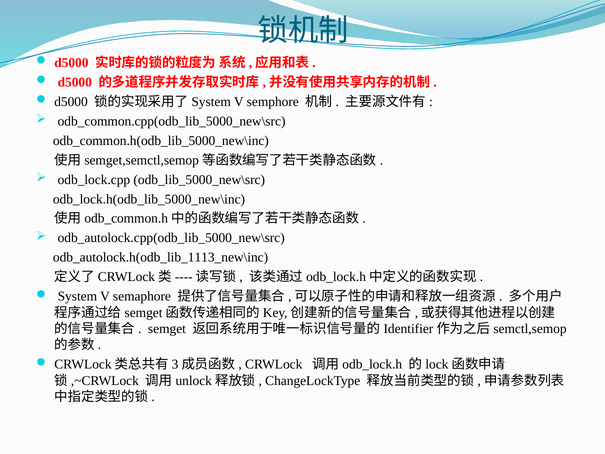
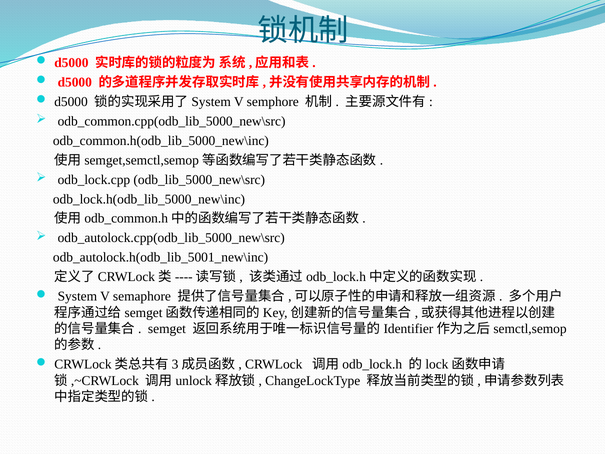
odb_autolock.h(odb_lib_1113_new\inc: odb_autolock.h(odb_lib_1113_new\inc -> odb_autolock.h(odb_lib_5001_new\inc (161, 257)
